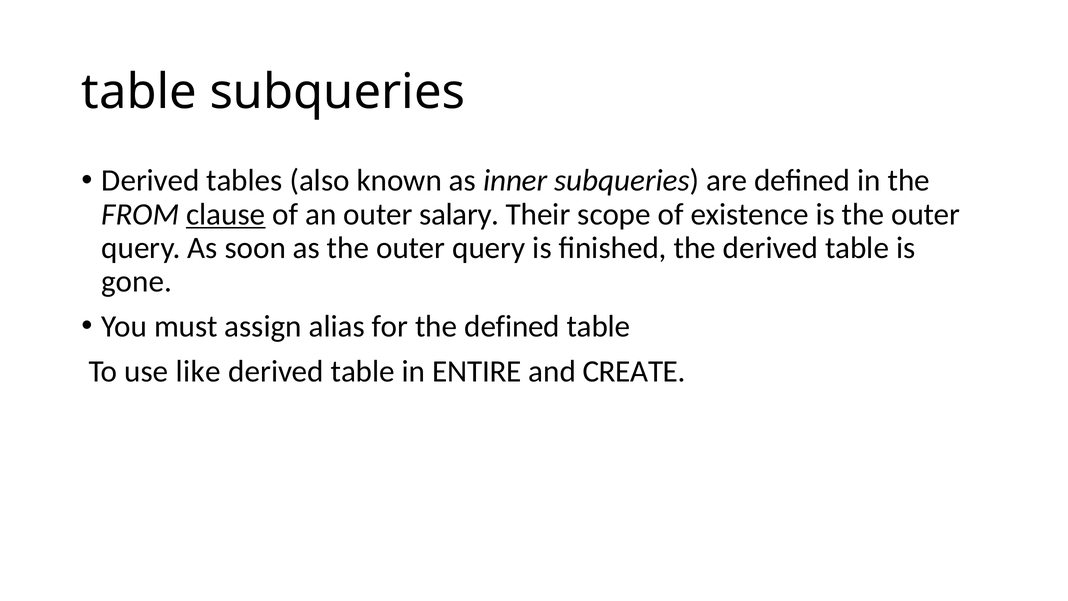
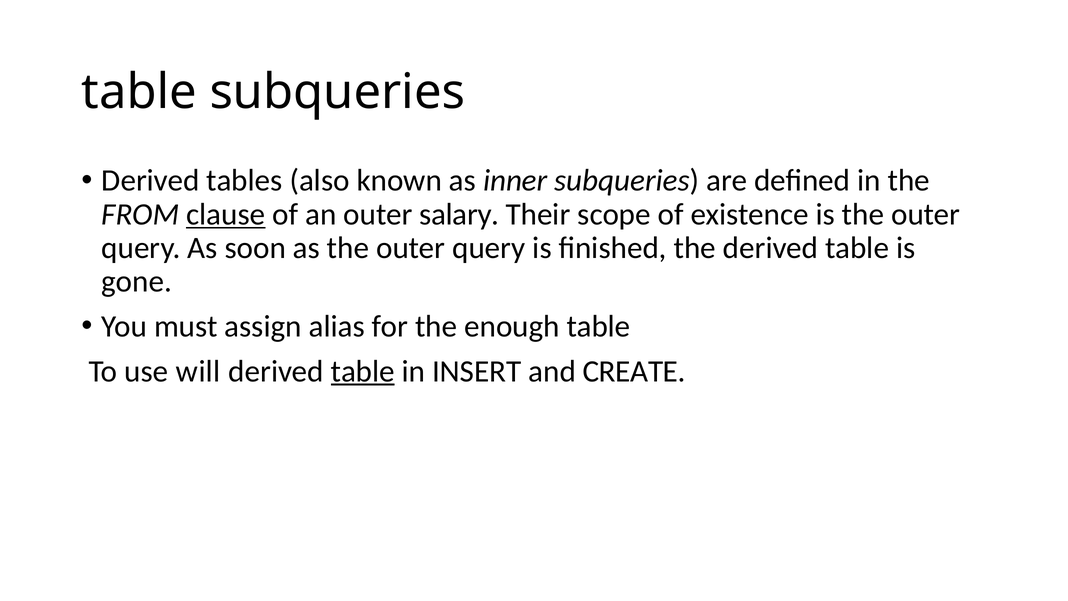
the defined: defined -> enough (512, 326)
like: like -> will (198, 371)
table underline: none -> present (363, 371)
ENTIRE: ENTIRE -> INSERT (477, 371)
